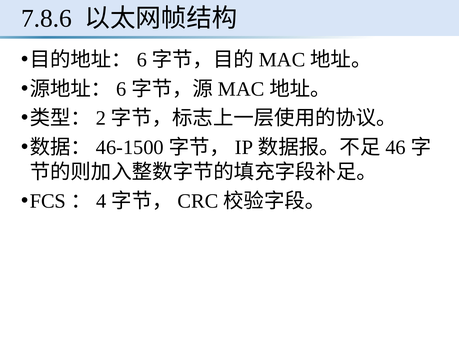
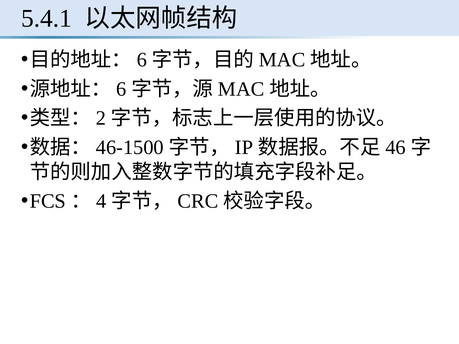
7.8.6: 7.8.6 -> 5.4.1 (47, 19)
